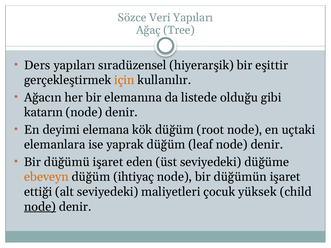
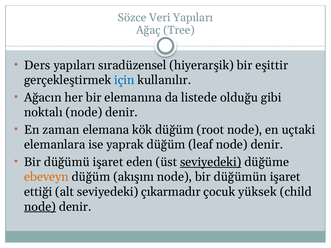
için colour: orange -> blue (124, 80)
katarın: katarın -> noktalı (43, 112)
deyimi: deyimi -> zaman (61, 130)
seviyedeki underline: none -> present (211, 162)
ihtiyaç: ihtiyaç -> akışını (134, 177)
maliyetleri: maliyetleri -> çıkarmadır (171, 192)
